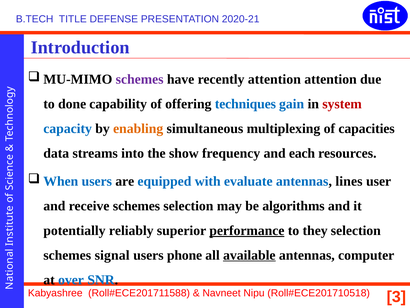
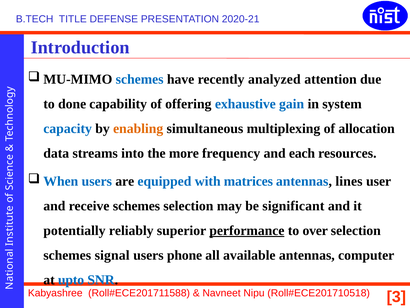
schemes colour: purple -> blue (140, 79)
recently attention: attention -> analyzed (274, 79)
techniques: techniques -> exhaustive (245, 104)
system colour: red -> black (342, 104)
capacities: capacities -> allocation (367, 128)
show: show -> more (184, 153)
evaluate: evaluate -> matrices (248, 181)
algorithms: algorithms -> significant (293, 206)
they: they -> over (315, 230)
available underline: present -> none (249, 255)
over: over -> upto (71, 279)
